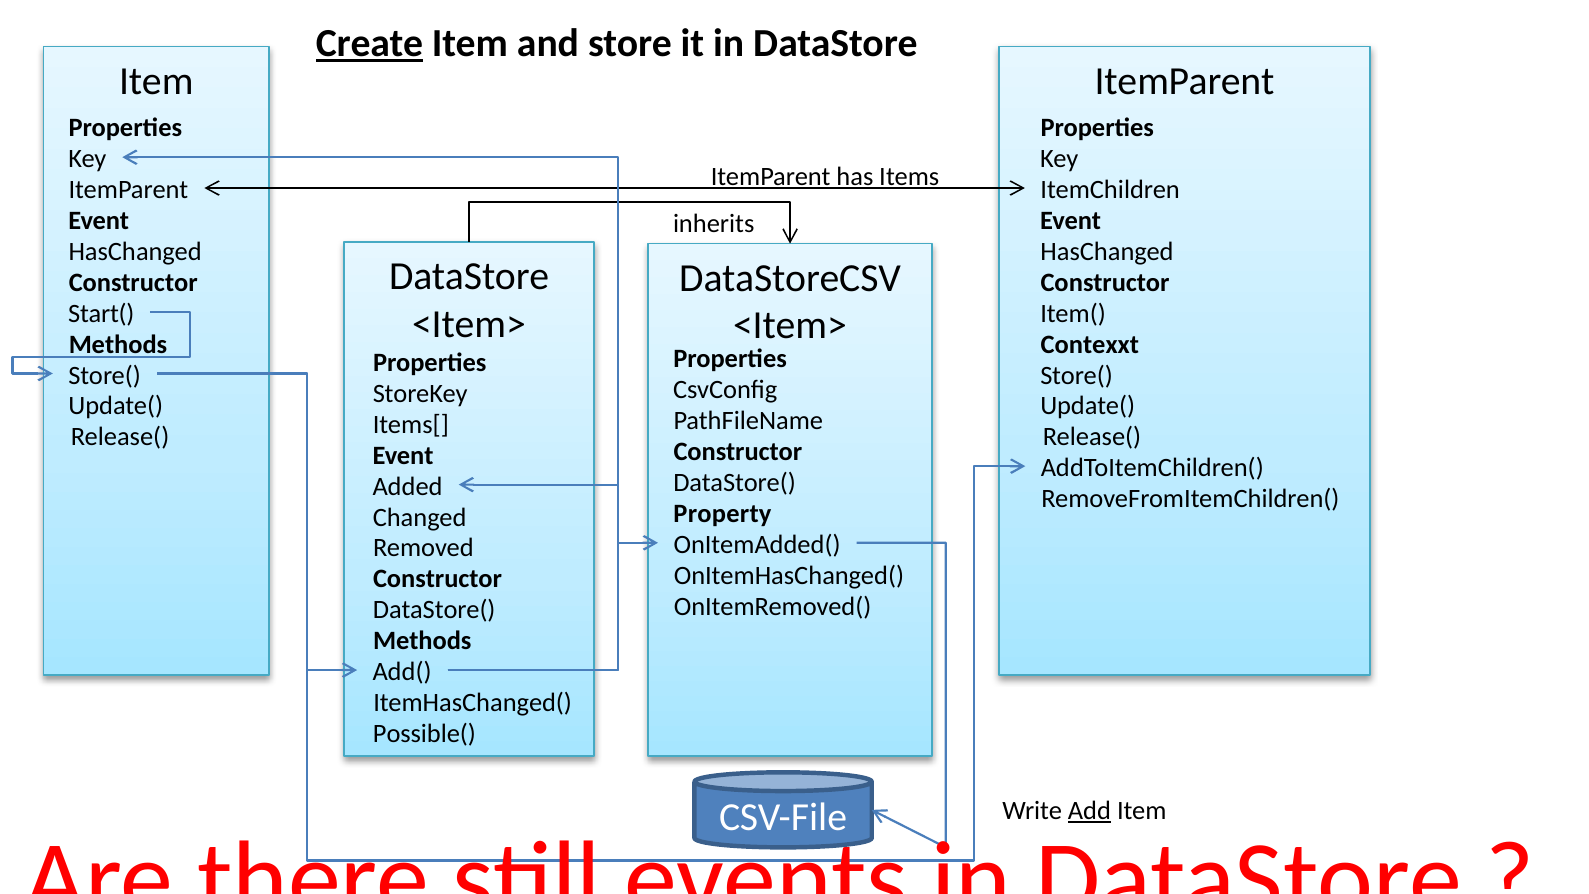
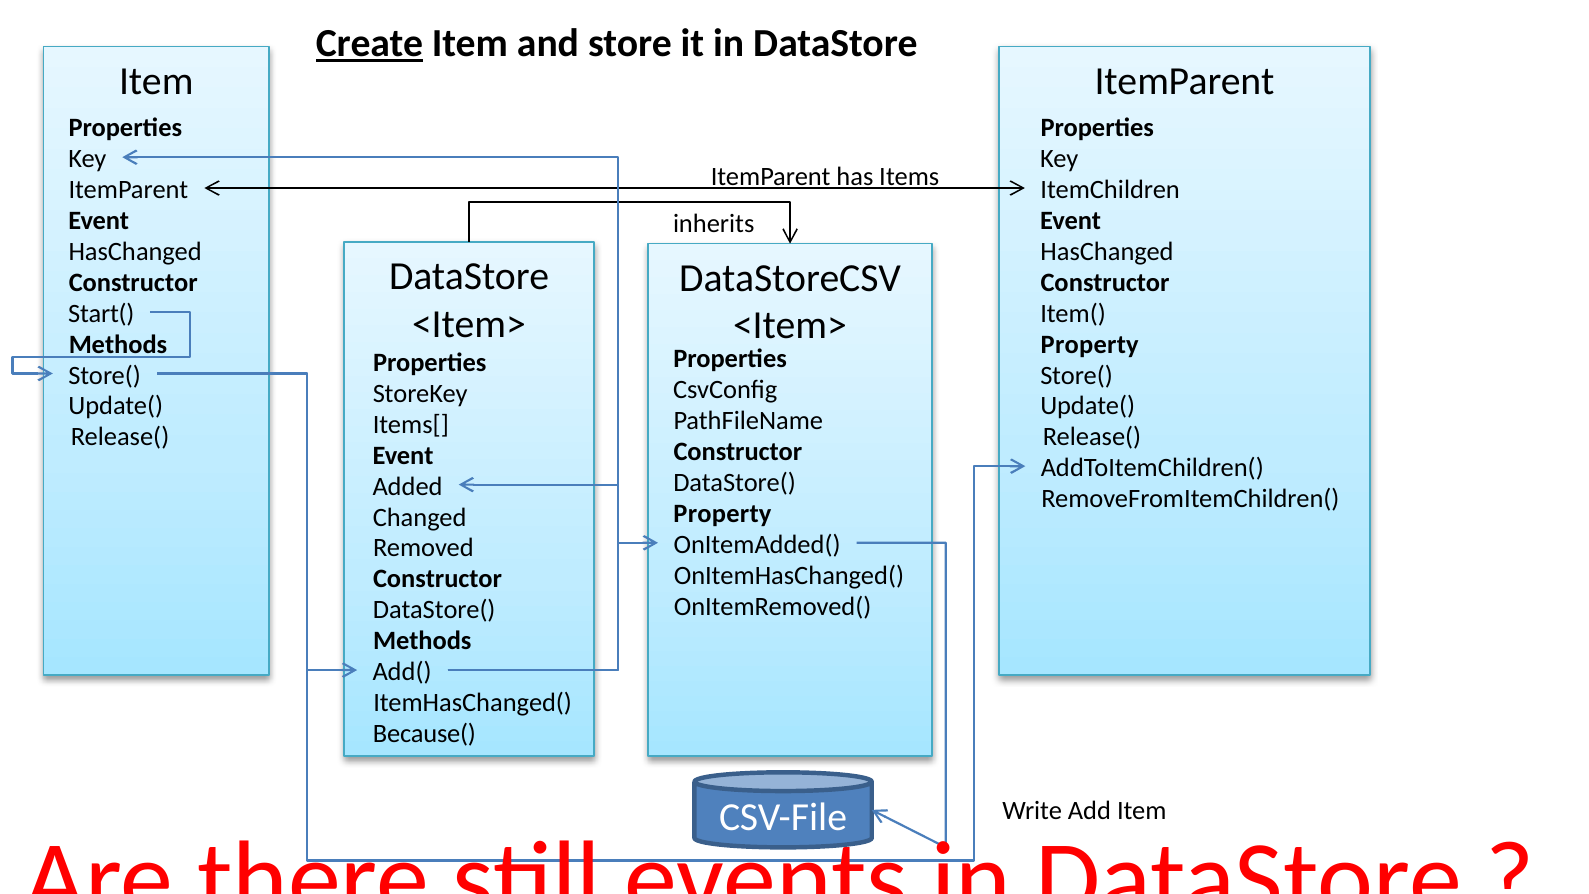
Contexxt: Contexxt -> Property (1090, 344)
Possible(: Possible( -> Because( (424, 734)
Add underline: present -> none (1089, 810)
